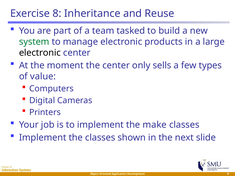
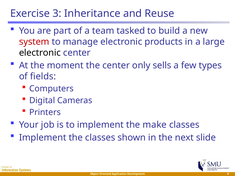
8: 8 -> 3 (57, 13)
system colour: green -> red (34, 42)
value: value -> fields (43, 77)
